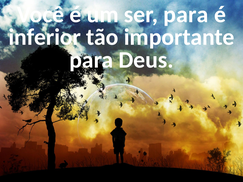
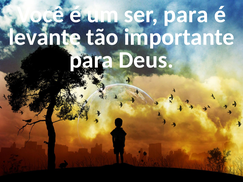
inferior: inferior -> levante (45, 37)
